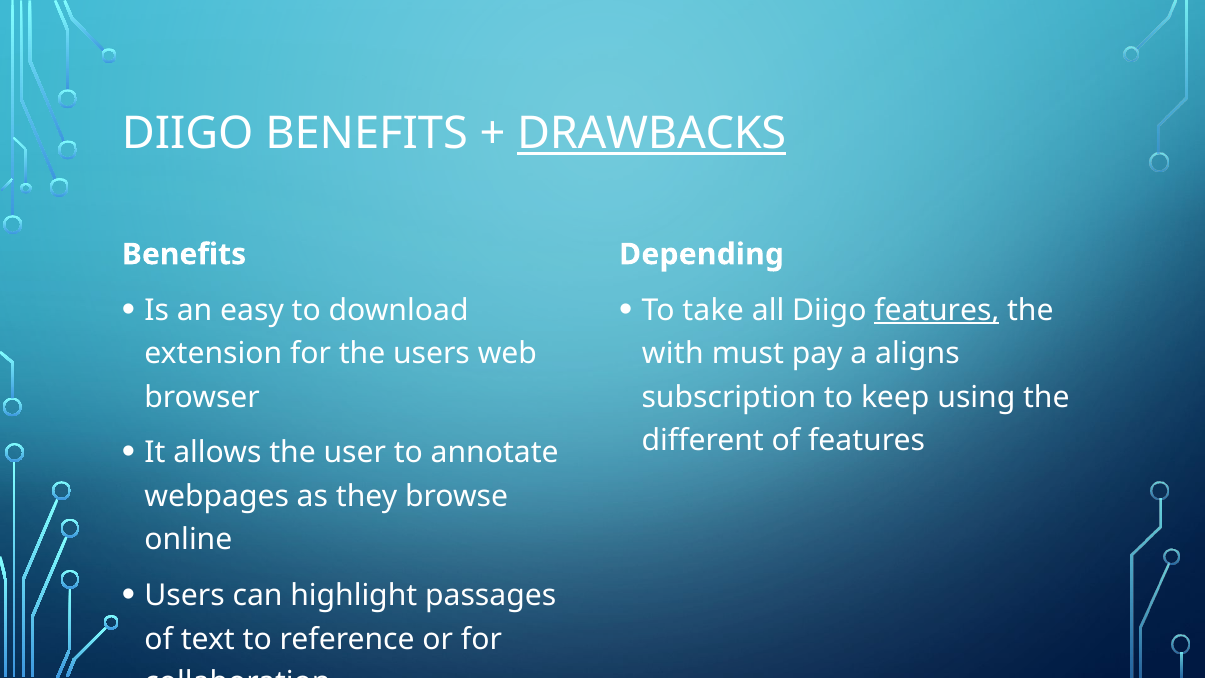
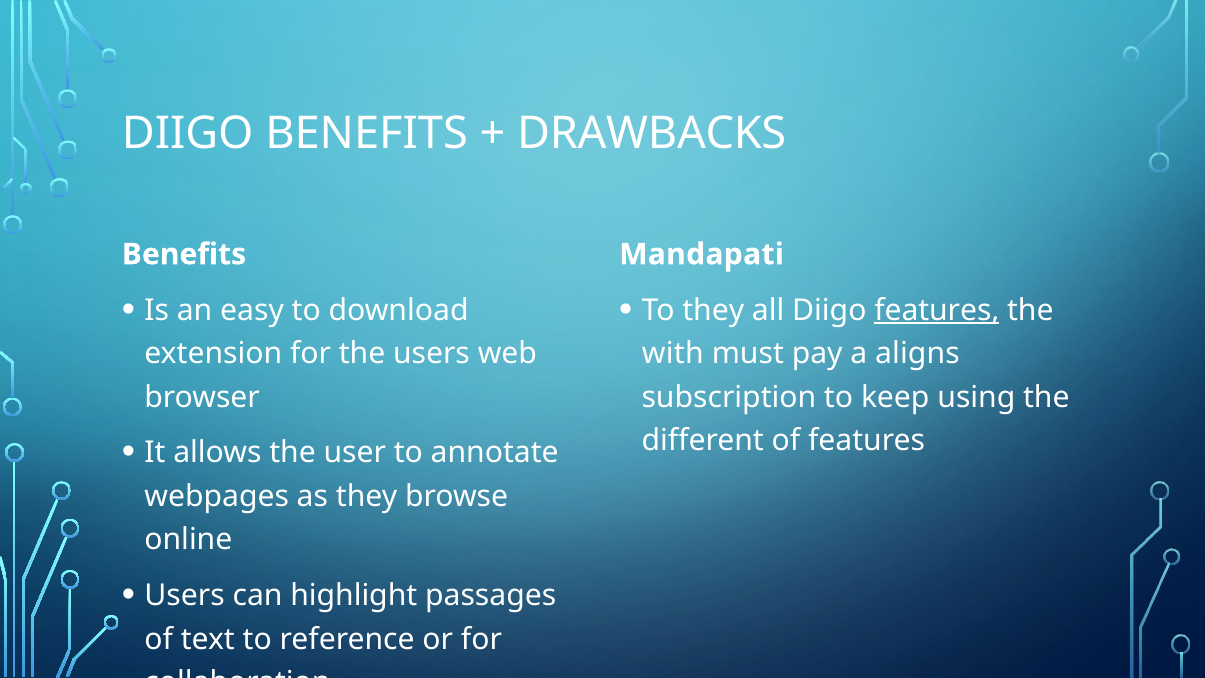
DRAWBACKS underline: present -> none (652, 134)
Depending: Depending -> Mandapati (701, 254)
To take: take -> they (713, 310)
